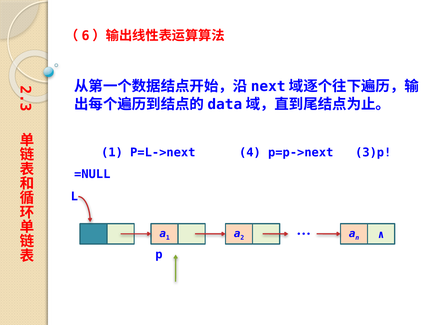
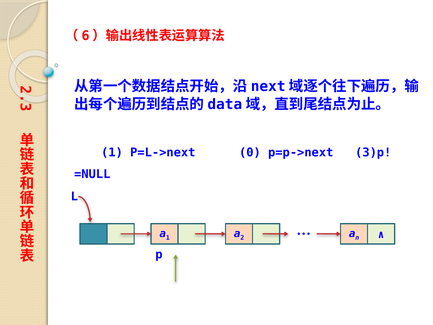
4: 4 -> 0 (250, 152)
